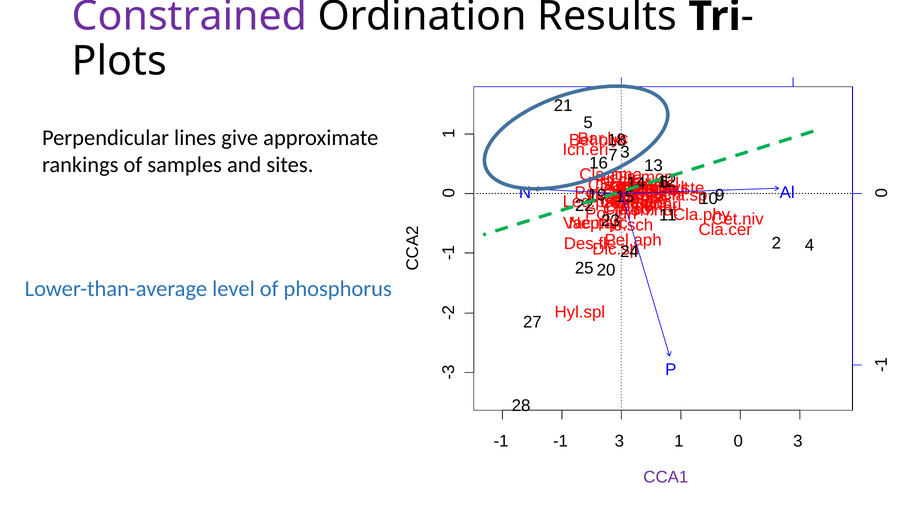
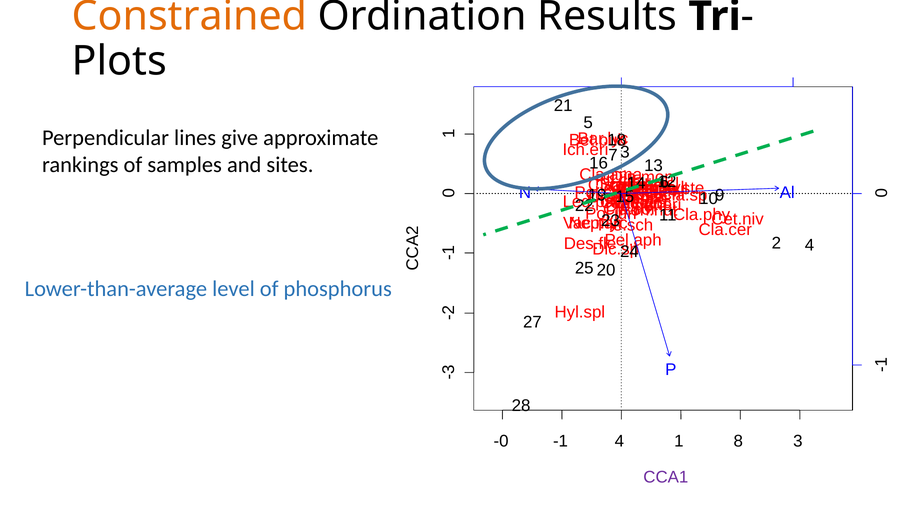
Constrained colour: purple -> orange (189, 16)
-1: -1 -> -0 (501, 441)
-1 3: 3 -> 4 (619, 441)
0: 0 -> 8 (738, 441)
